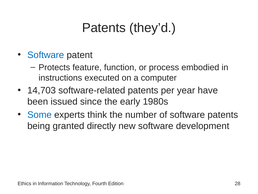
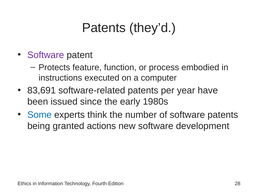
Software colour: blue -> purple (46, 55)
14,703: 14,703 -> 83,691 (42, 90)
directly: directly -> actions (101, 126)
